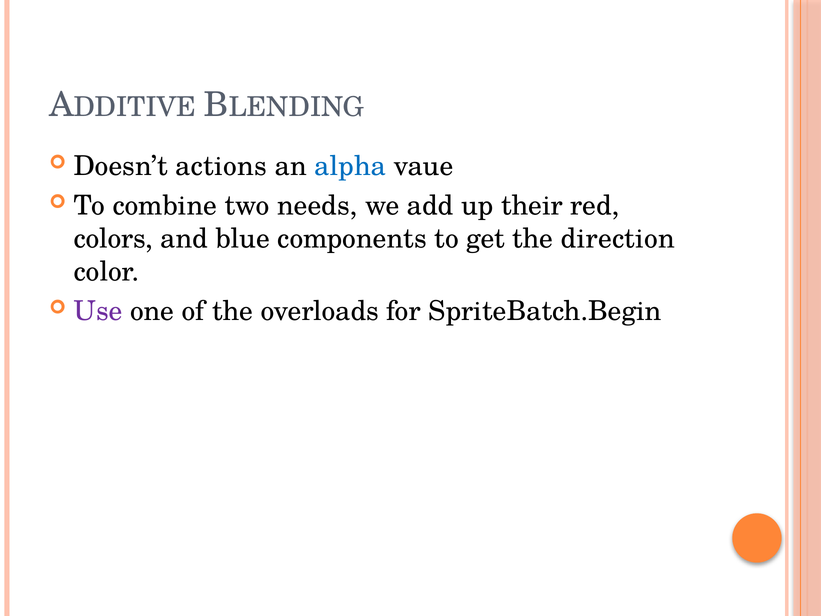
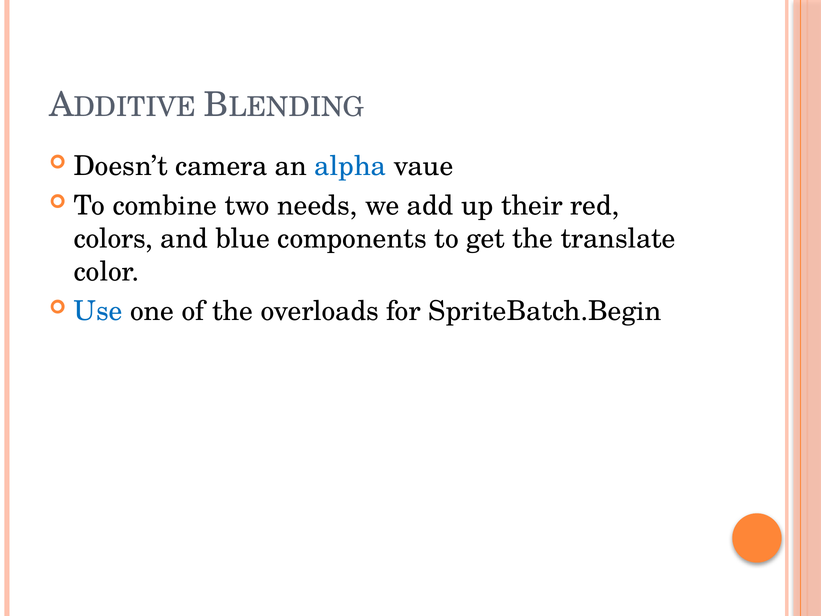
actions: actions -> camera (221, 166)
direction: direction -> translate (618, 239)
Use colour: purple -> blue (98, 311)
